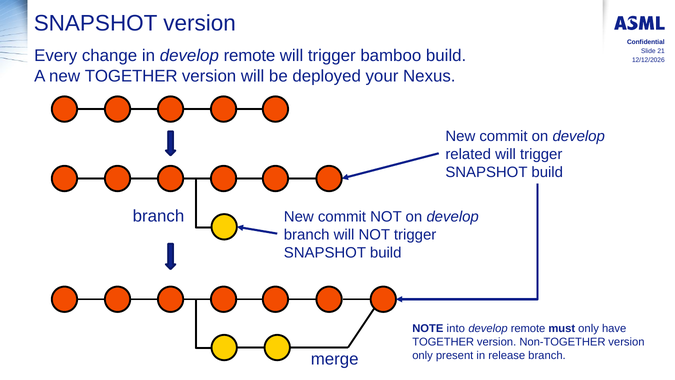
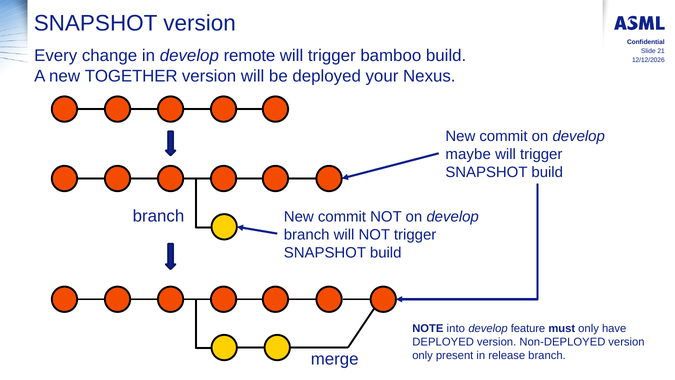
related: related -> maybe (468, 154)
remote: remote -> feature (528, 328)
TOGETHER: TOGETHER -> DEPLOYED (443, 342)
Non-TOGETHER: Non-TOGETHER -> Non-DEPLOYED (562, 342)
